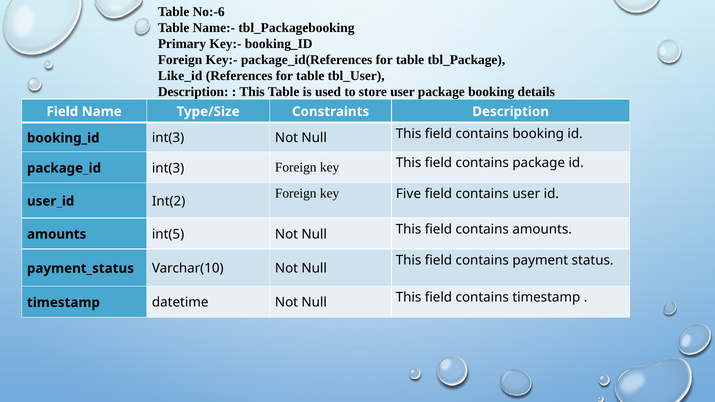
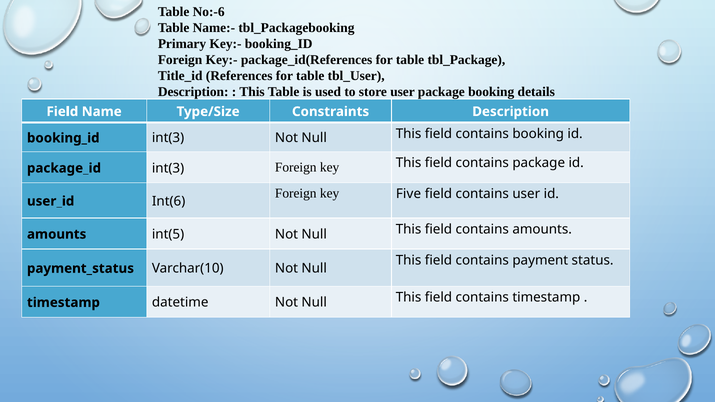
Like_id: Like_id -> Title_id (180, 76)
Int(2: Int(2 -> Int(6 (169, 201)
